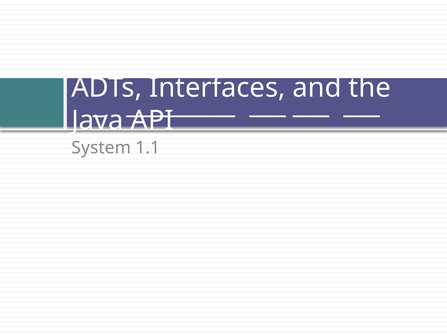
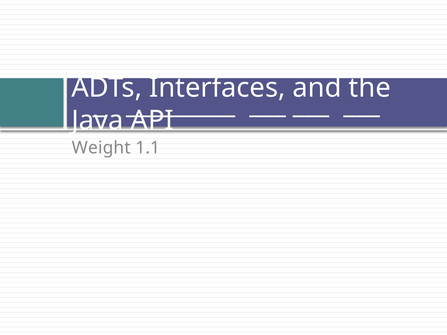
System: System -> Weight (101, 148)
